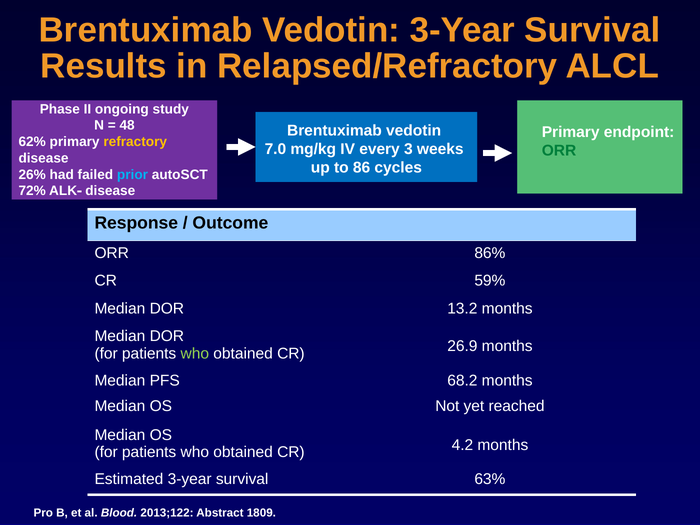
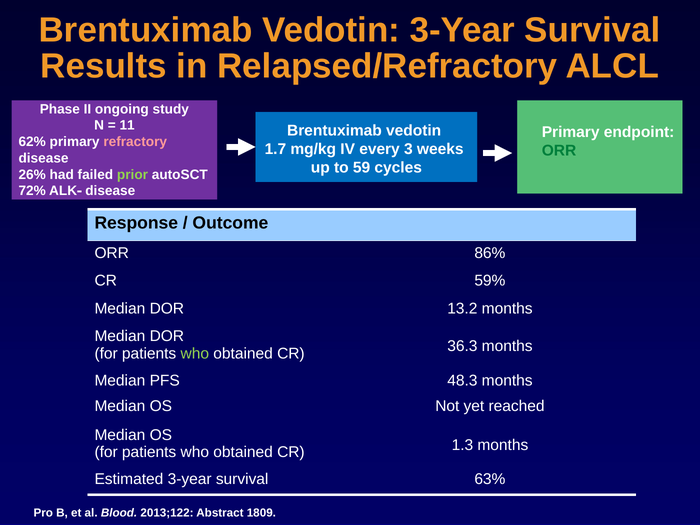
48: 48 -> 11 (127, 126)
refractory colour: yellow -> pink (135, 142)
7.0: 7.0 -> 1.7 (275, 149)
86: 86 -> 59 (362, 168)
prior colour: light blue -> light green (133, 175)
26.9: 26.9 -> 36.3 (462, 346)
68.2: 68.2 -> 48.3 (462, 381)
4.2: 4.2 -> 1.3 (462, 445)
